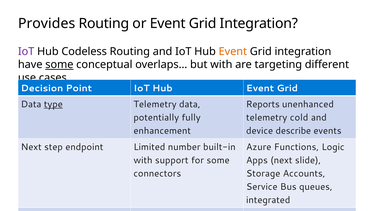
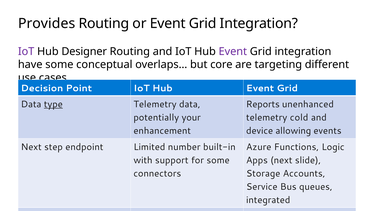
Codeless: Codeless -> Designer (84, 51)
Event colour: orange -> purple (233, 51)
some underline: present -> none (59, 64)
but with: with -> core (221, 64)
fully: fully -> your (191, 117)
describe: describe -> allowing (293, 130)
